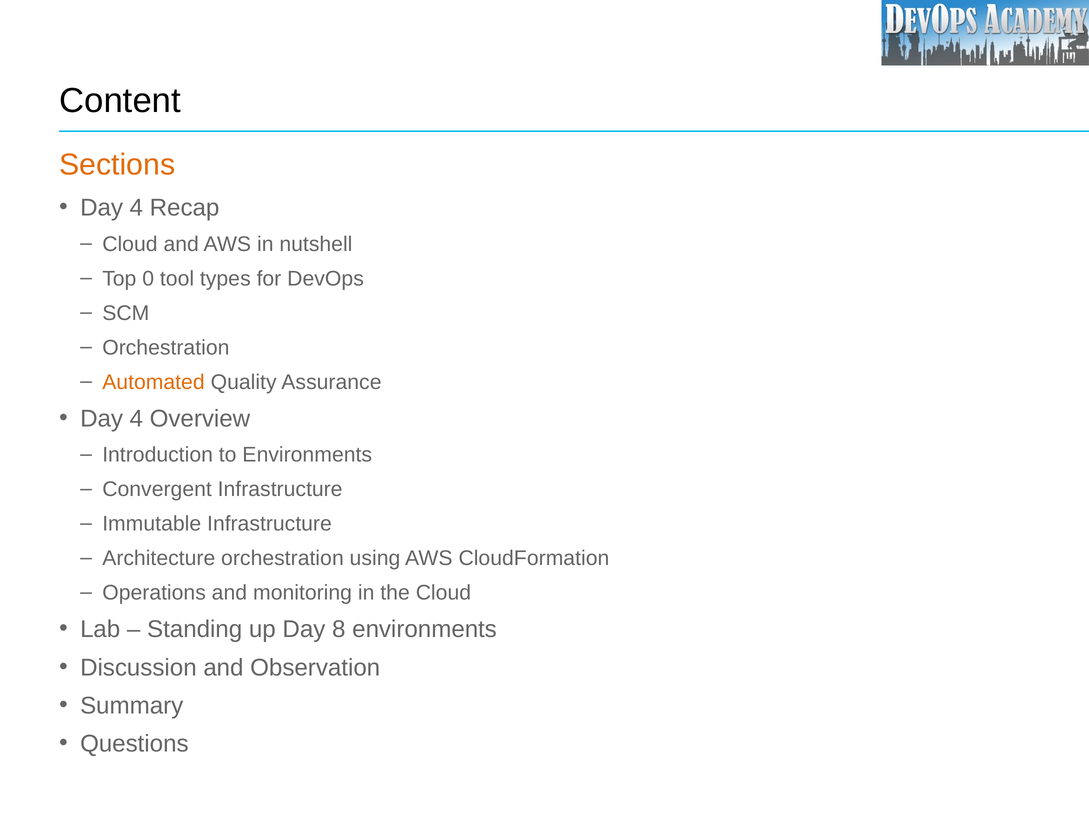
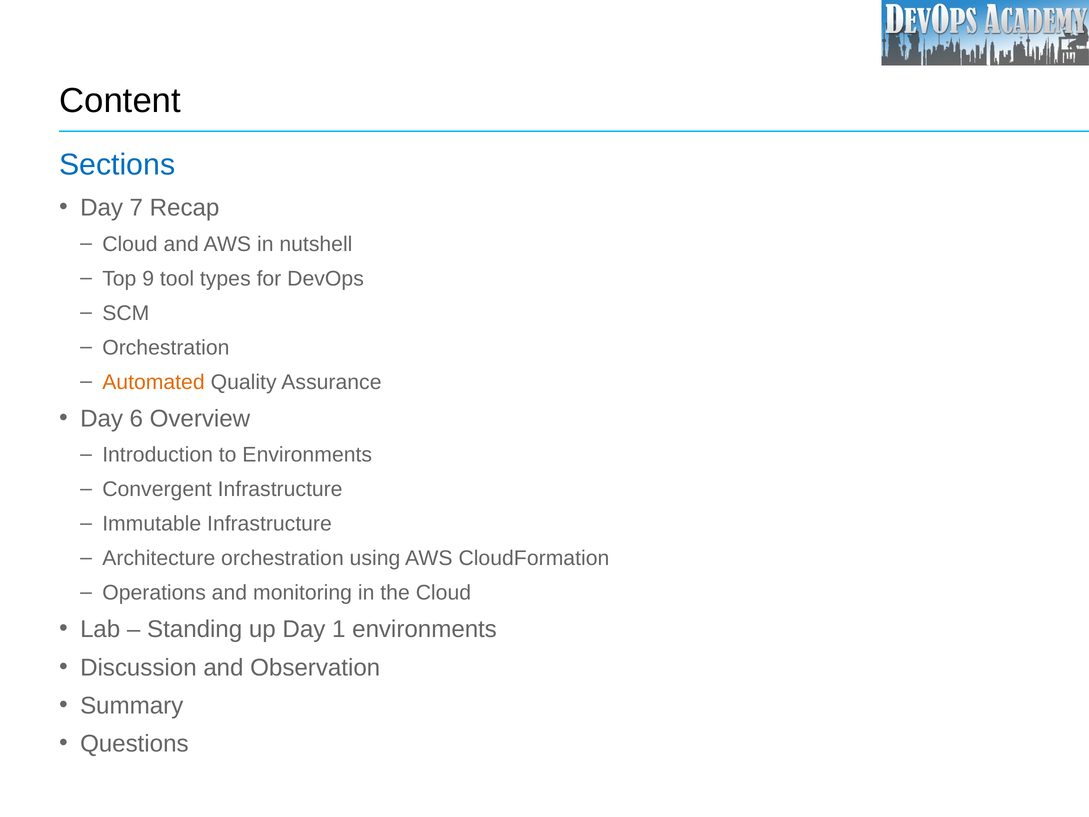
Sections colour: orange -> blue (117, 165)
4: 4 -> 7 (136, 208)
0: 0 -> 9 (148, 278)
4: 4 -> 6 (136, 419)
8: 8 -> 1 (339, 629)
